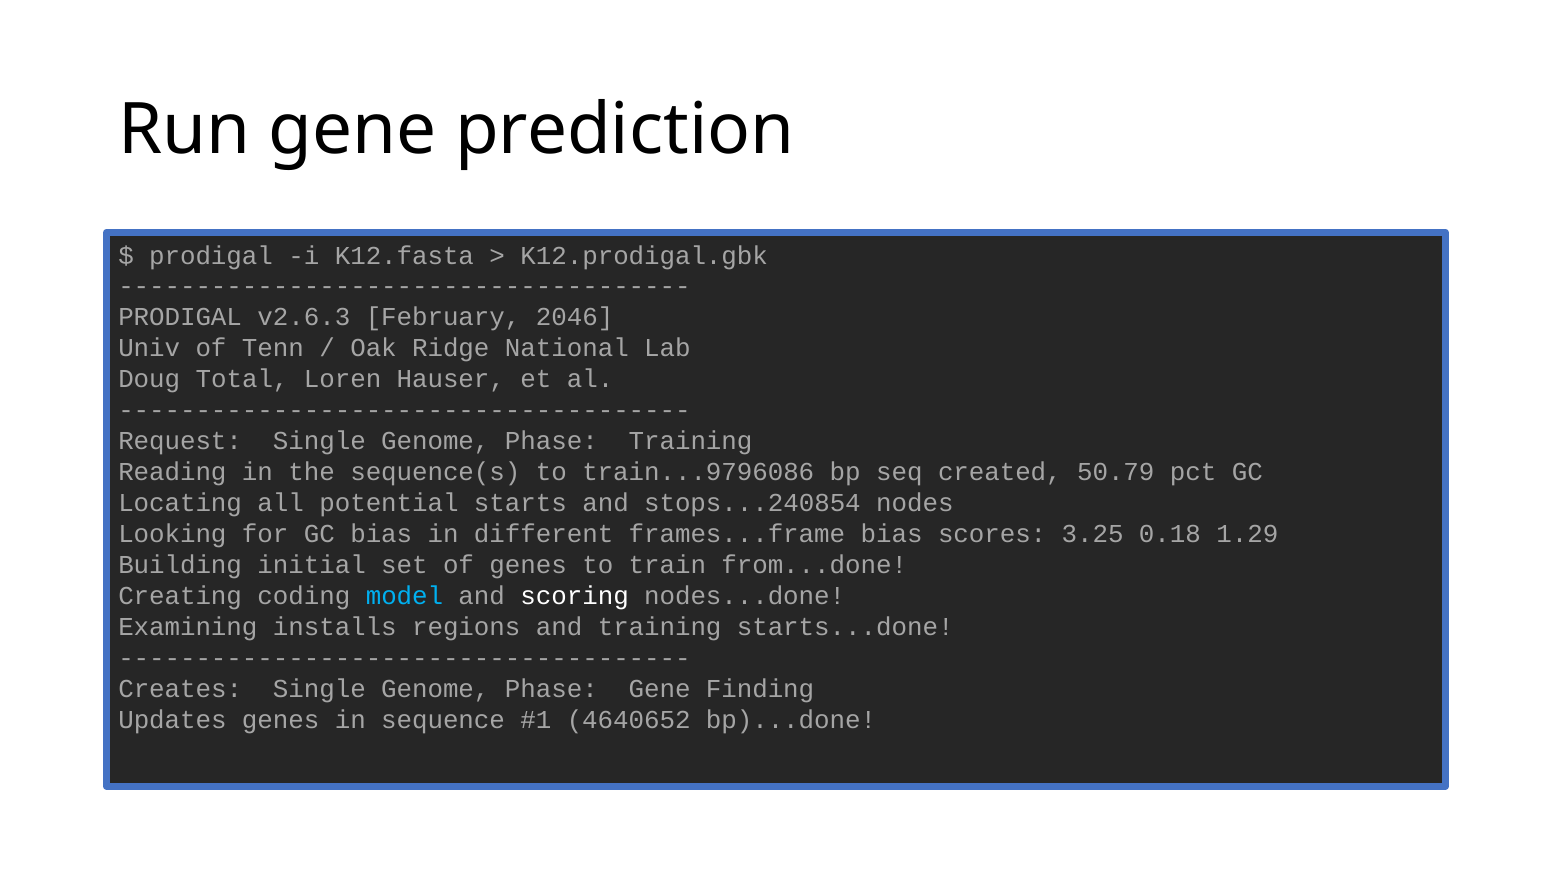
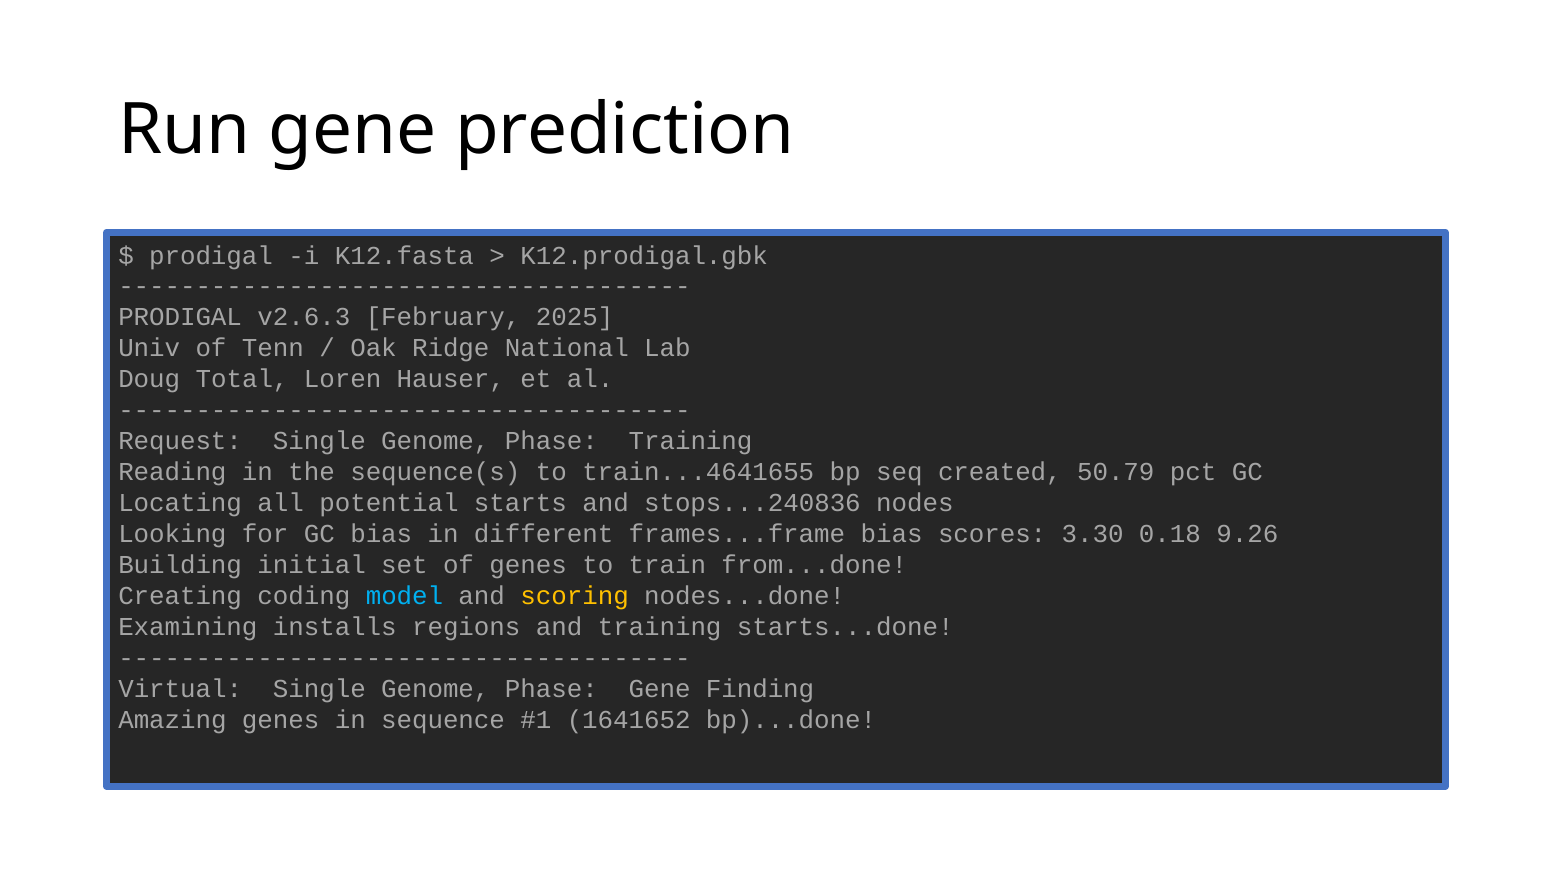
2046: 2046 -> 2025 (575, 317)
train...9796086: train...9796086 -> train...4641655 (698, 472)
stops...240854: stops...240854 -> stops...240836 (752, 503)
3.25: 3.25 -> 3.30 (1093, 534)
1.29: 1.29 -> 9.26 (1247, 534)
scoring colour: white -> yellow (575, 596)
Creates: Creates -> Virtual (180, 689)
Updates: Updates -> Amazing (172, 720)
4640652: 4640652 -> 1641652 (629, 720)
